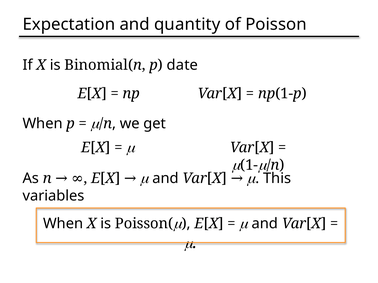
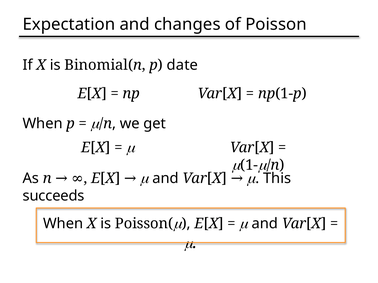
quantity: quantity -> changes (187, 24)
variables: variables -> succeeds (54, 196)
